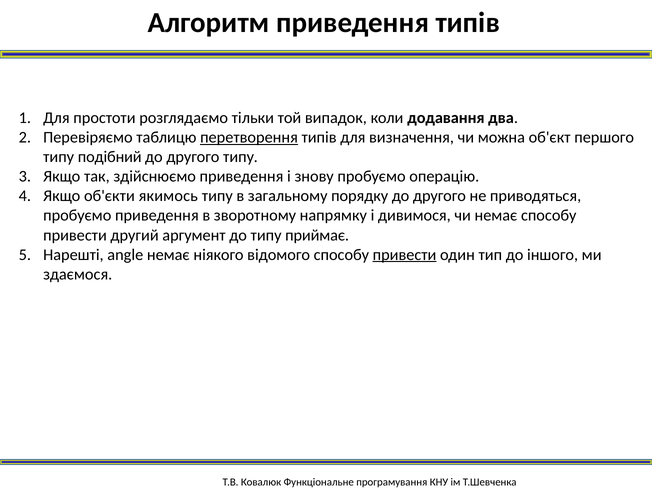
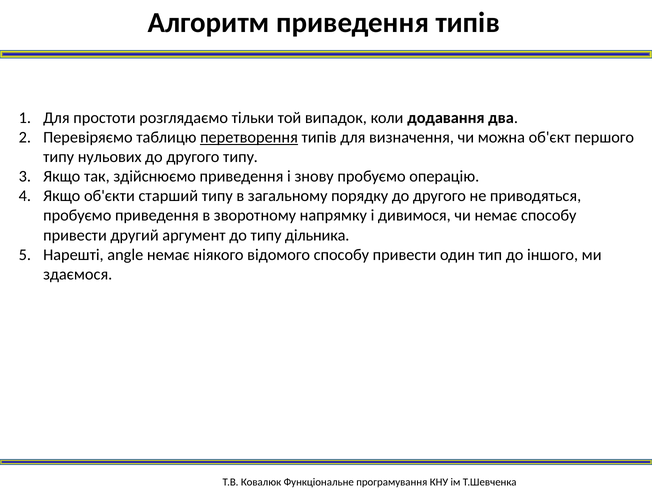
подібний: подібний -> нульових (110, 157)
якимось: якимось -> старший (168, 196)
приймає: приймає -> дільника (317, 235)
привести underline: present -> none (405, 255)
